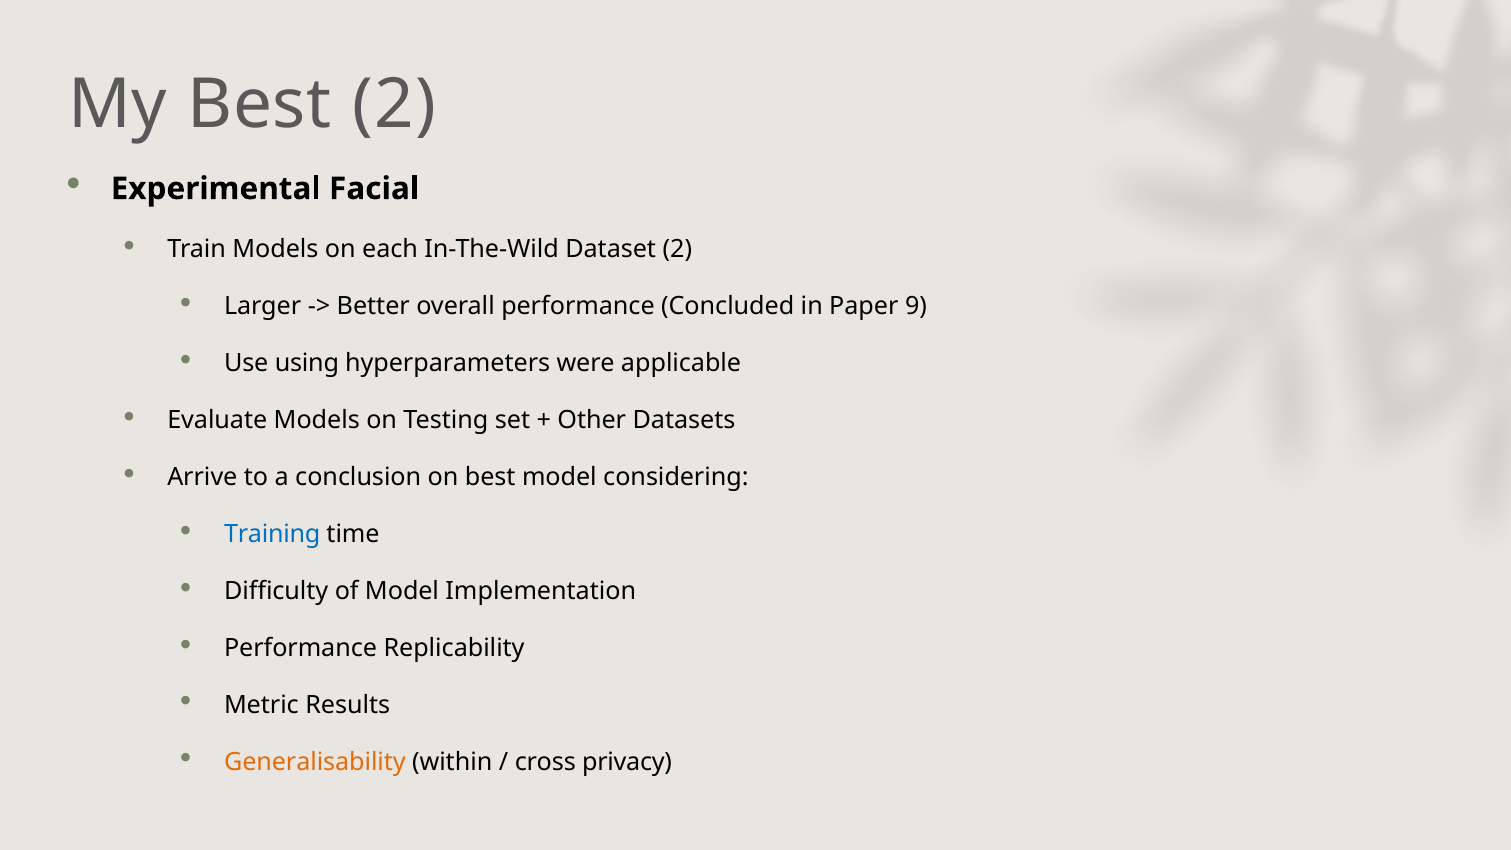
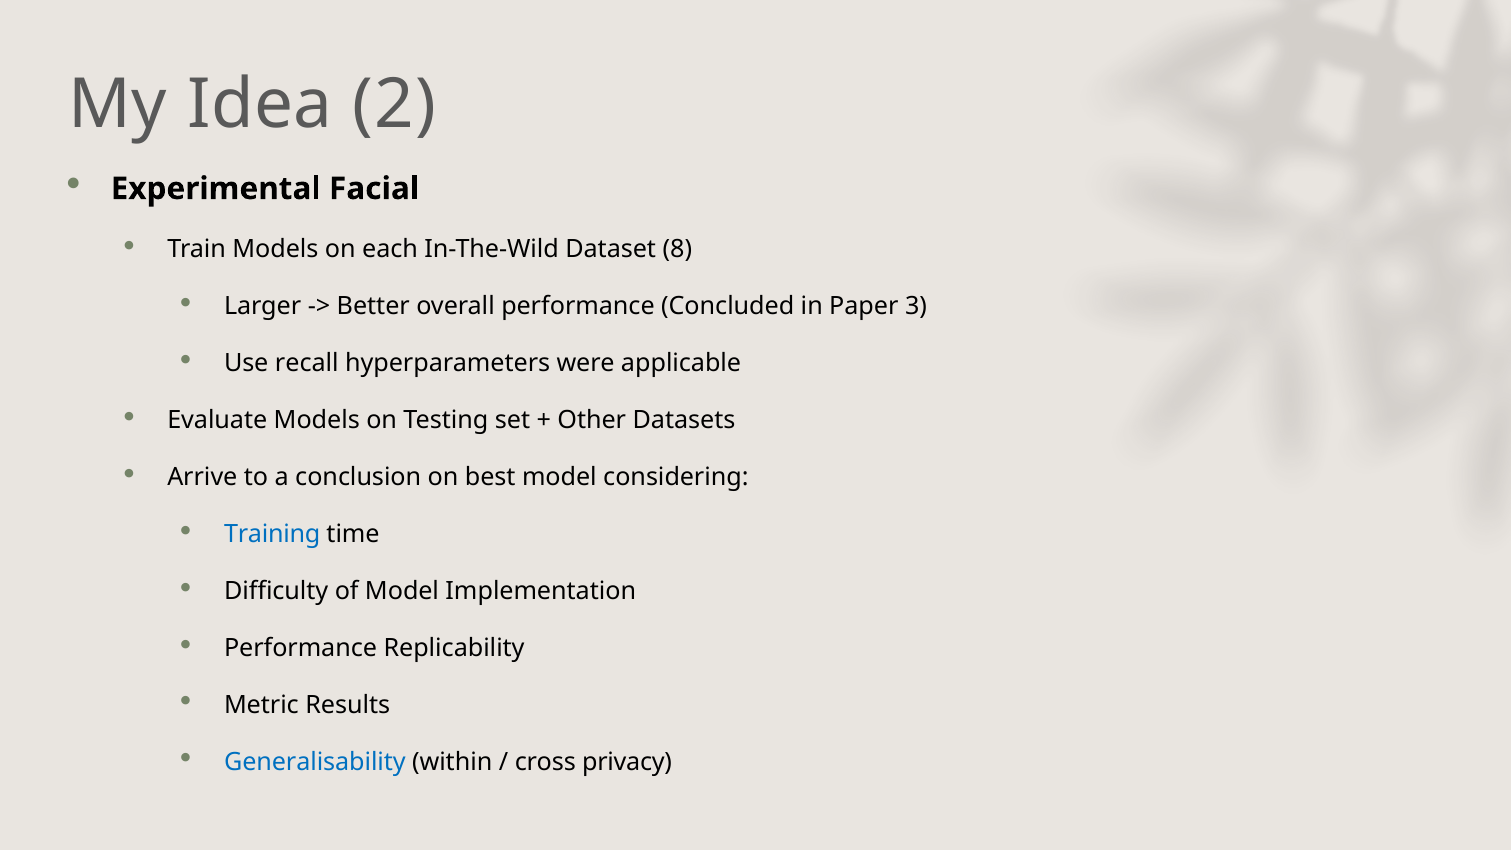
My Best: Best -> Idea (260, 105)
Dataset 2: 2 -> 8 (677, 250)
9: 9 -> 3 (916, 307)
using: using -> recall (307, 364)
Generalisability colour: orange -> blue (315, 762)
